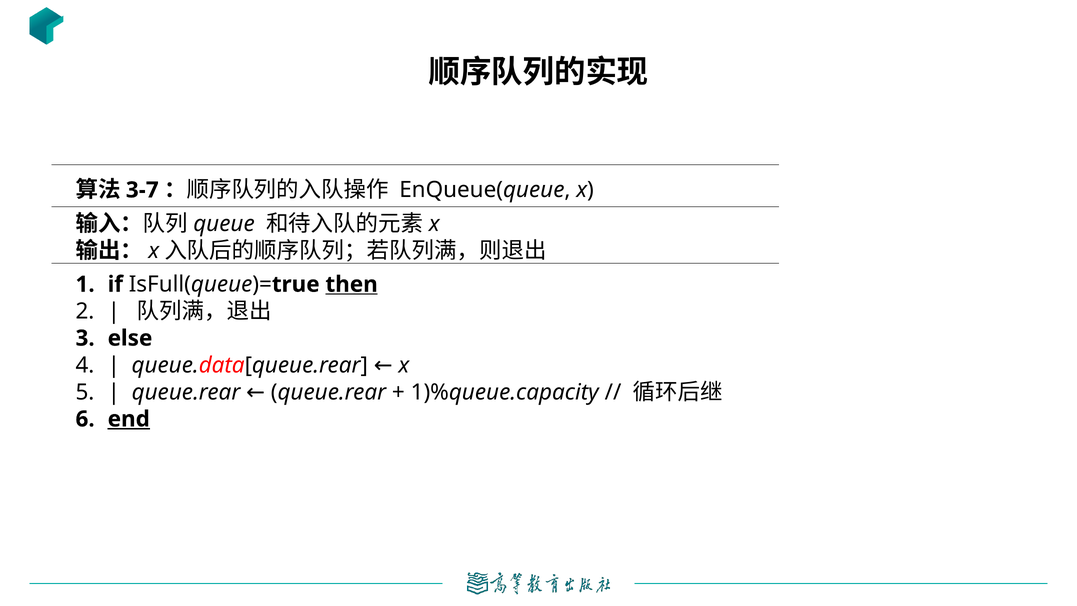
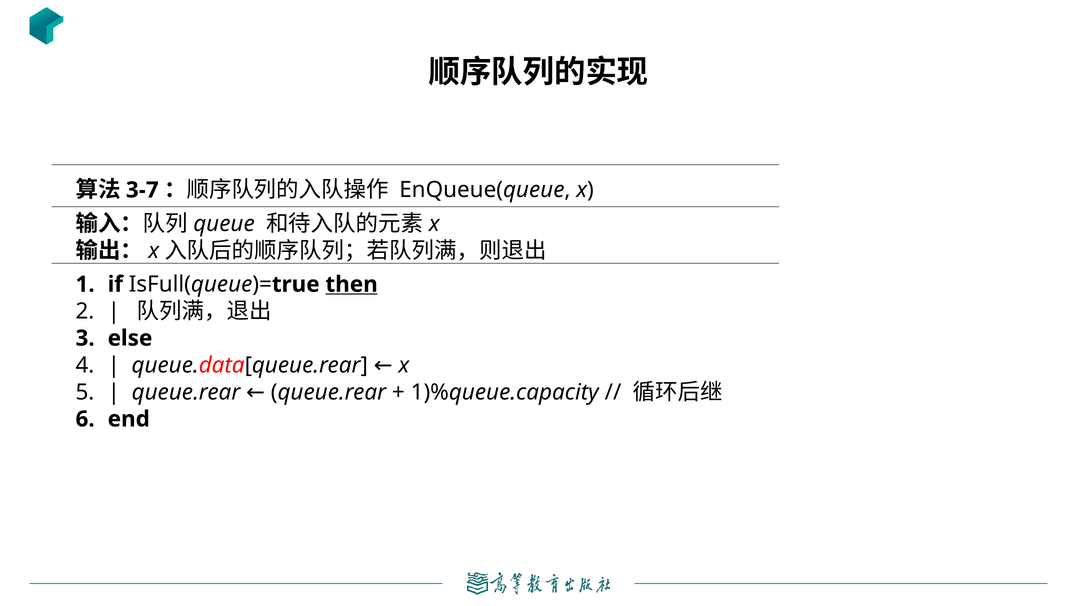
end underline: present -> none (129, 419)
